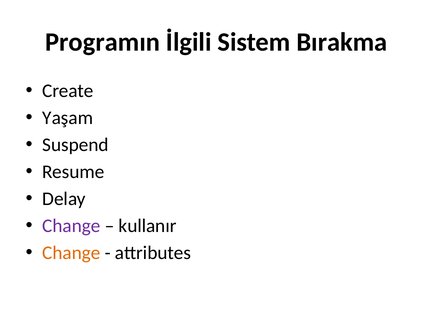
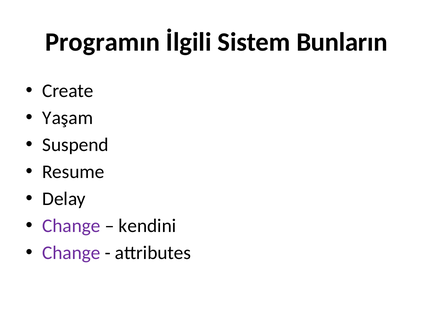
Bırakma: Bırakma -> Bunların (342, 42)
kullanır: kullanır -> kendini (147, 226)
Change colour: orange -> purple (71, 253)
